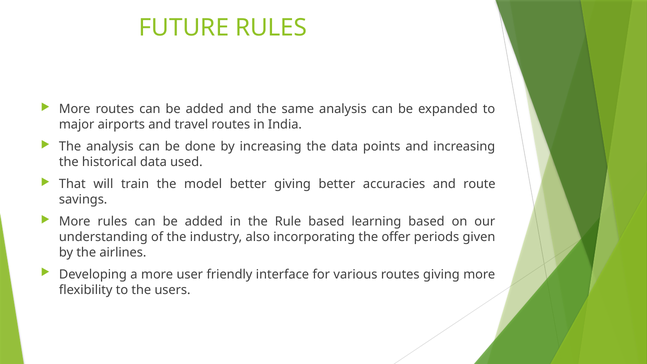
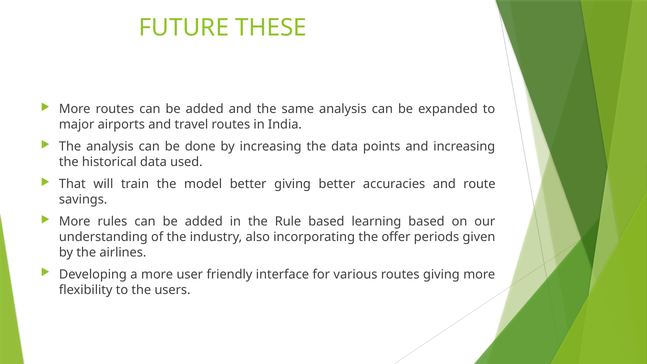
FUTURE RULES: RULES -> THESE (271, 28)
